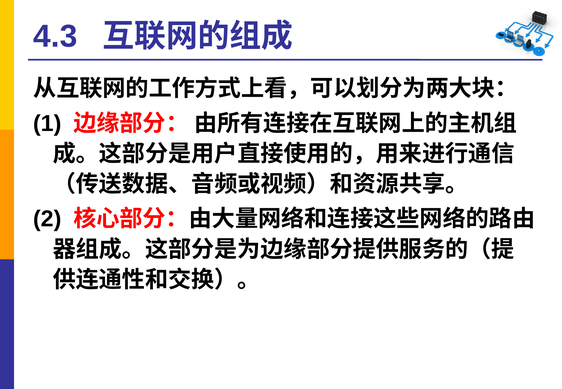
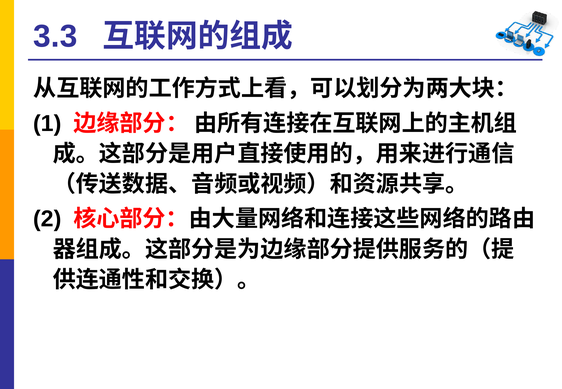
4.3: 4.3 -> 3.3 (55, 36)
